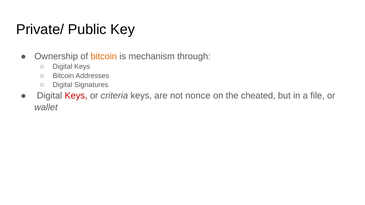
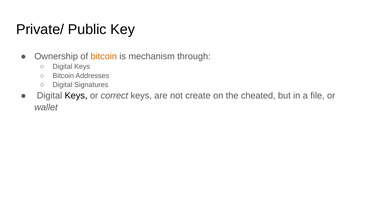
Keys colour: red -> black (76, 96)
criteria: criteria -> correct (114, 96)
nonce: nonce -> create (198, 96)
